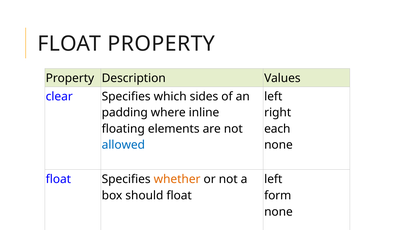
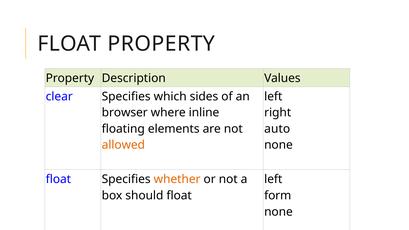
padding: padding -> browser (125, 113)
each: each -> auto (277, 129)
allowed colour: blue -> orange (123, 145)
